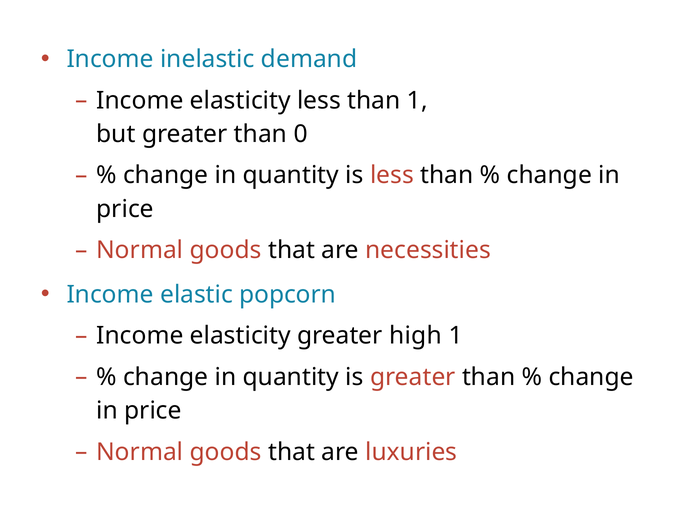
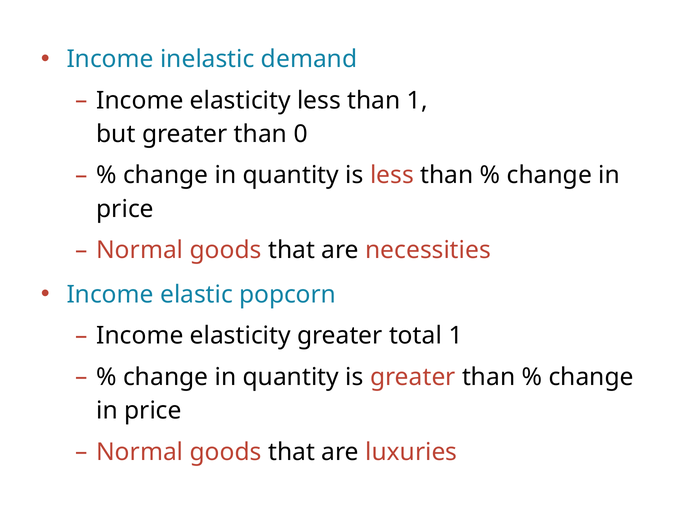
high: high -> total (416, 336)
